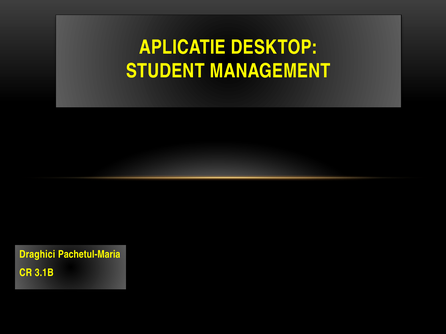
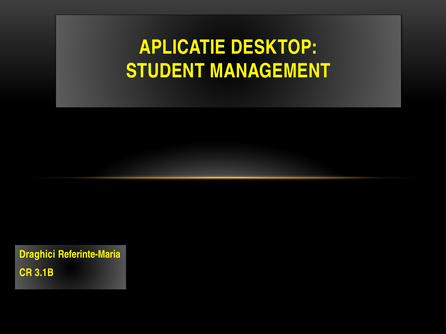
Pachetul-Maria: Pachetul-Maria -> Referinte-Maria (89, 255)
